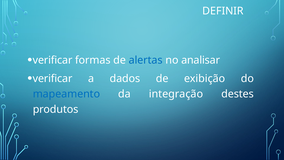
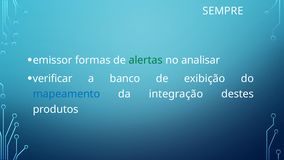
DEFINIR: DEFINIR -> SEMPRE (223, 11)
verificar: verificar -> emissor (53, 60)
alertas colour: blue -> green (146, 60)
dados: dados -> banco (125, 78)
